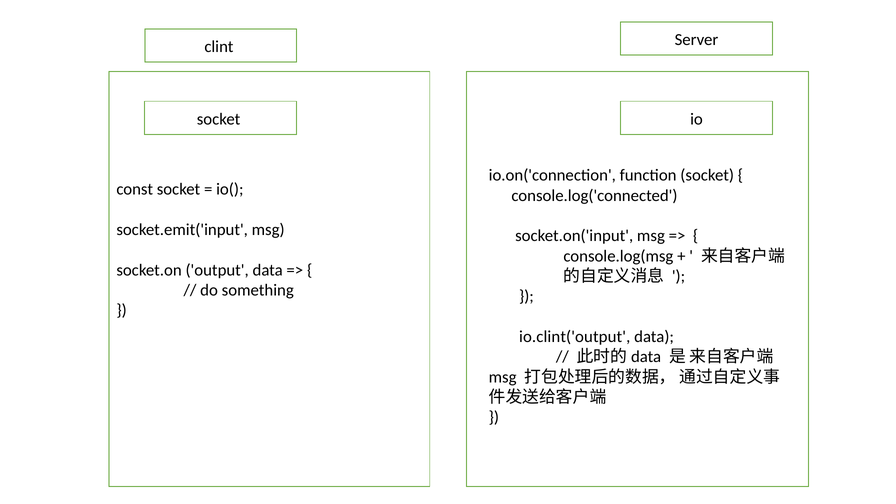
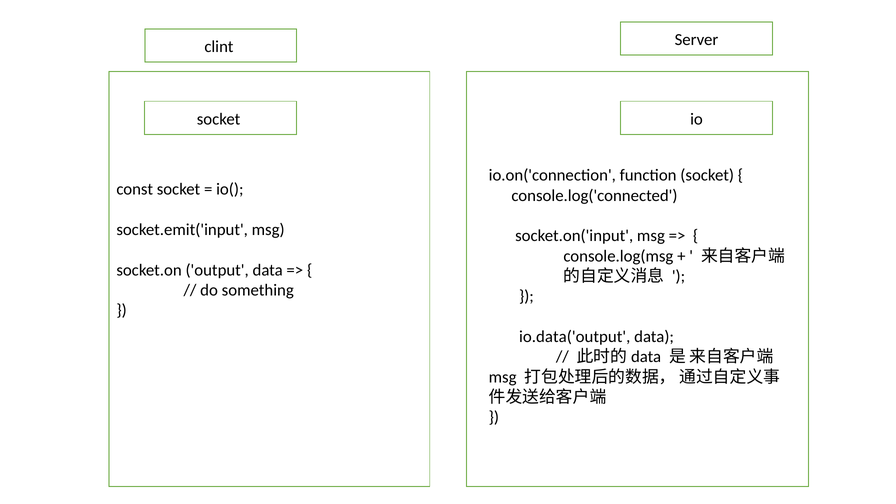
io.clint('output: io.clint('output -> io.data('output (575, 337)
